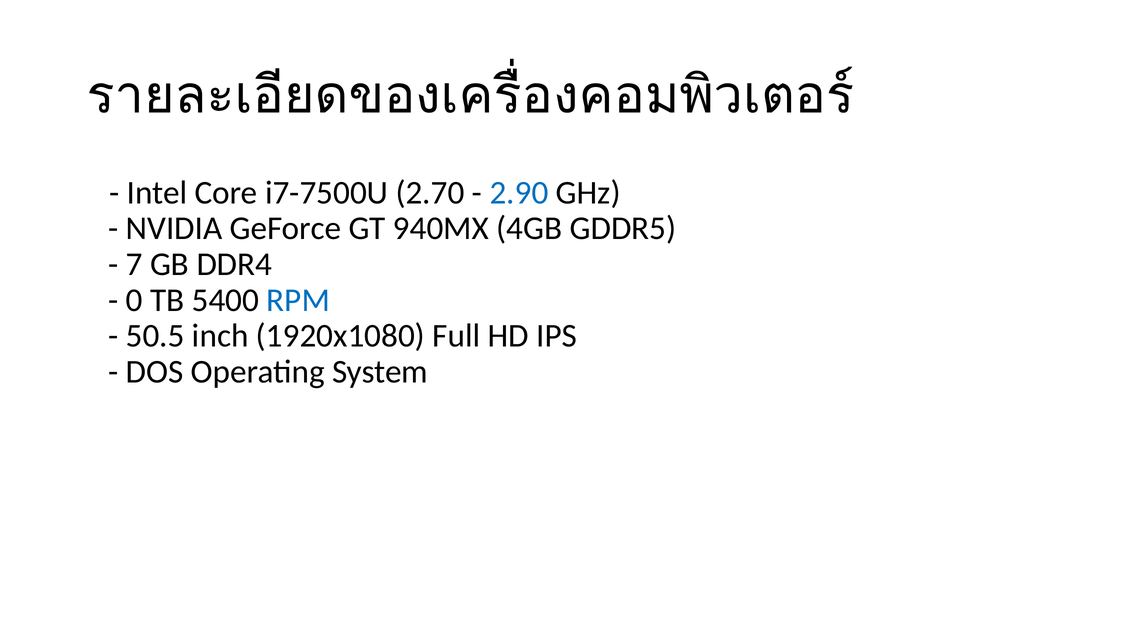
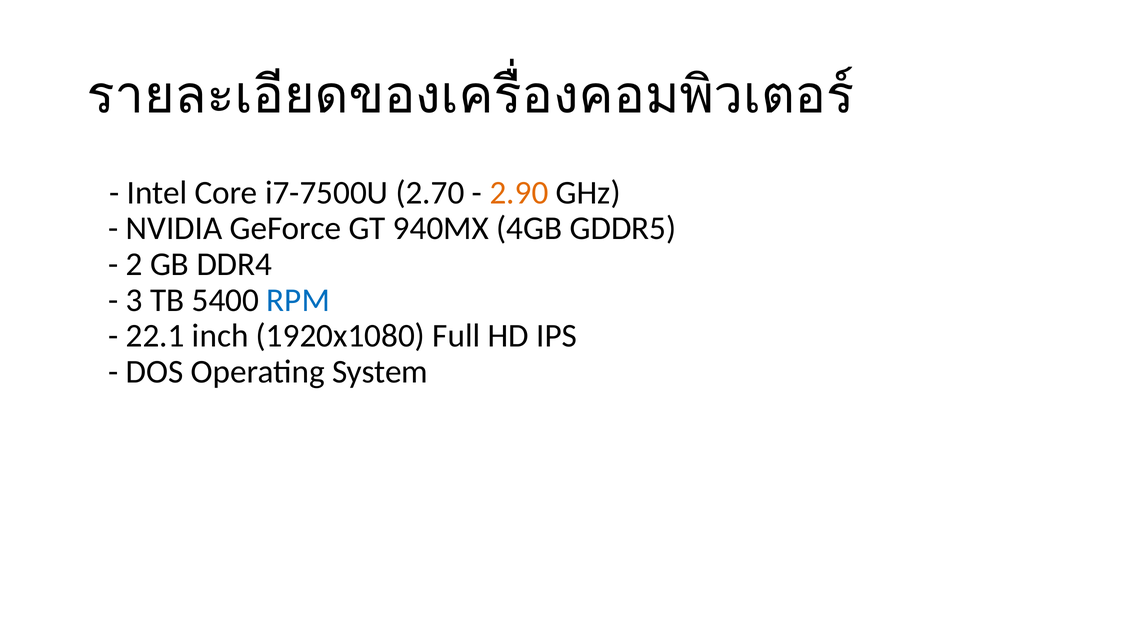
2.90 colour: blue -> orange (519, 193)
7: 7 -> 2 (134, 264)
0: 0 -> 3 (134, 300)
50.5: 50.5 -> 22.1 (155, 336)
